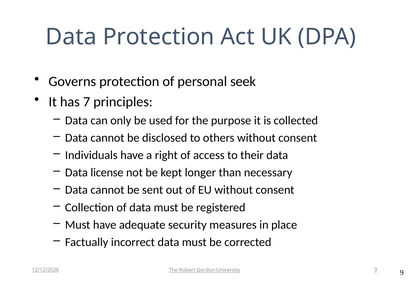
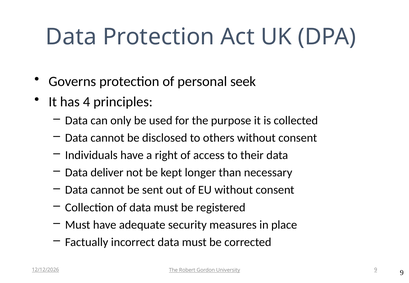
7: 7 -> 4 (87, 102)
license: license -> deliver (107, 173)
